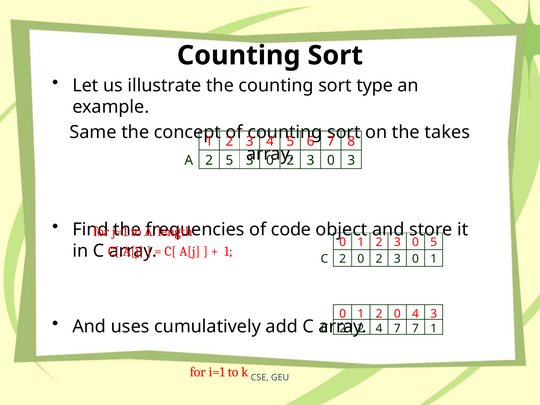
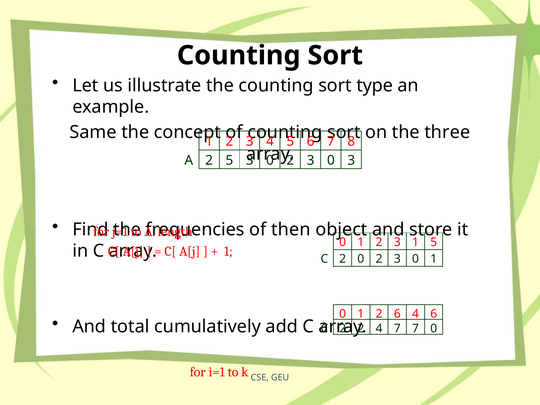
takes: takes -> three (447, 132)
code: code -> then (291, 229)
1 2 3 0: 0 -> 1 (415, 242)
1 2 0: 0 -> 6 (397, 314)
4 3: 3 -> 6 (434, 314)
uses: uses -> total (130, 327)
7 1: 1 -> 0 (434, 329)
